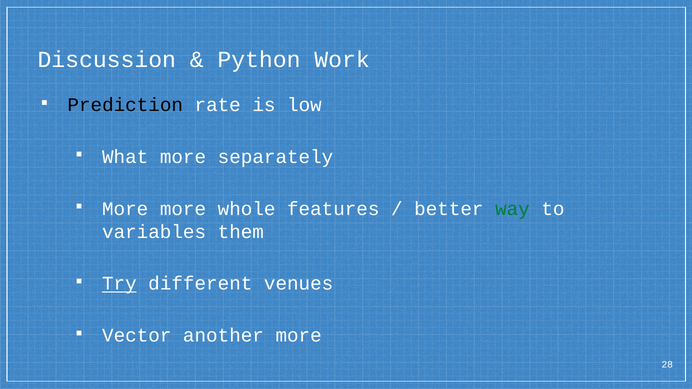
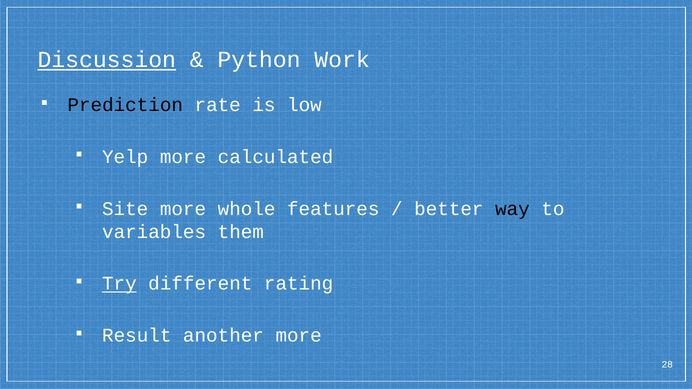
Discussion underline: none -> present (107, 60)
What: What -> Yelp (125, 157)
separately: separately -> calculated (275, 157)
More: More -> Site (125, 209)
way colour: green -> black (512, 209)
venues: venues -> rating (299, 284)
Vector: Vector -> Result (137, 336)
